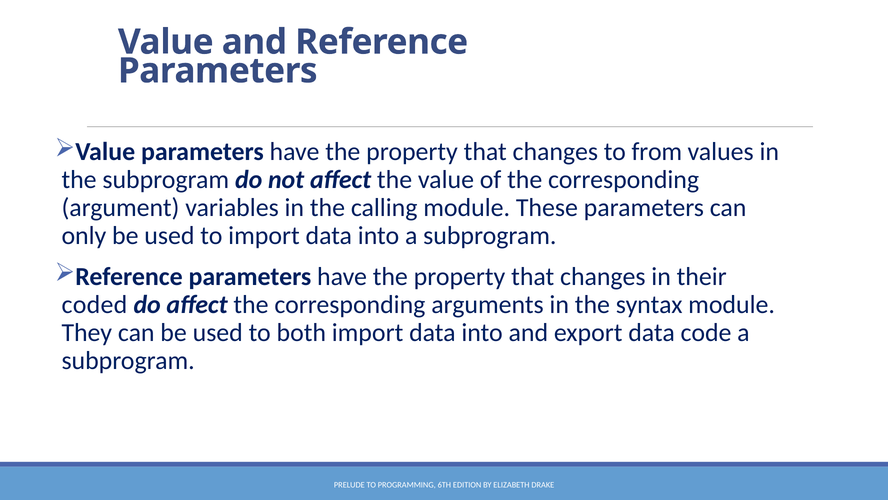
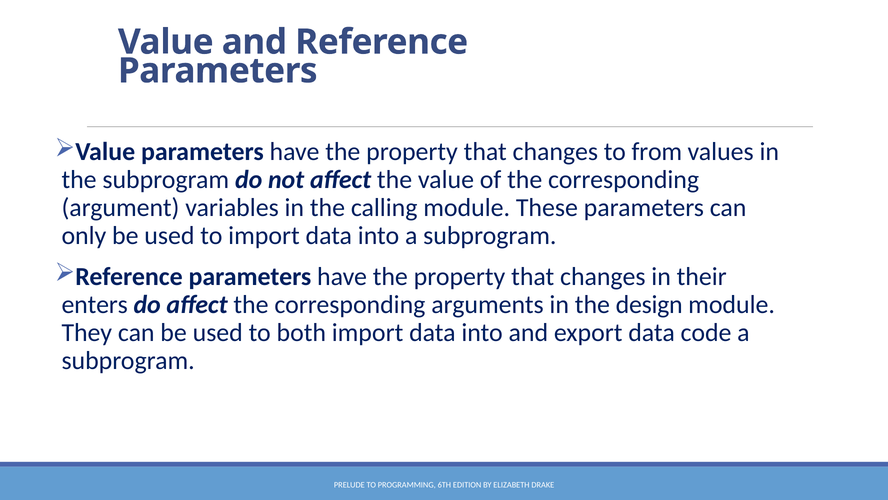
coded: coded -> enters (95, 304)
syntax: syntax -> design (649, 304)
